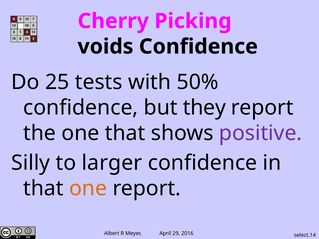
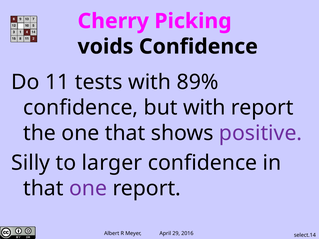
25: 25 -> 11 (57, 82)
50%: 50% -> 89% (198, 82)
but they: they -> with (204, 108)
one colour: orange -> purple (88, 189)
